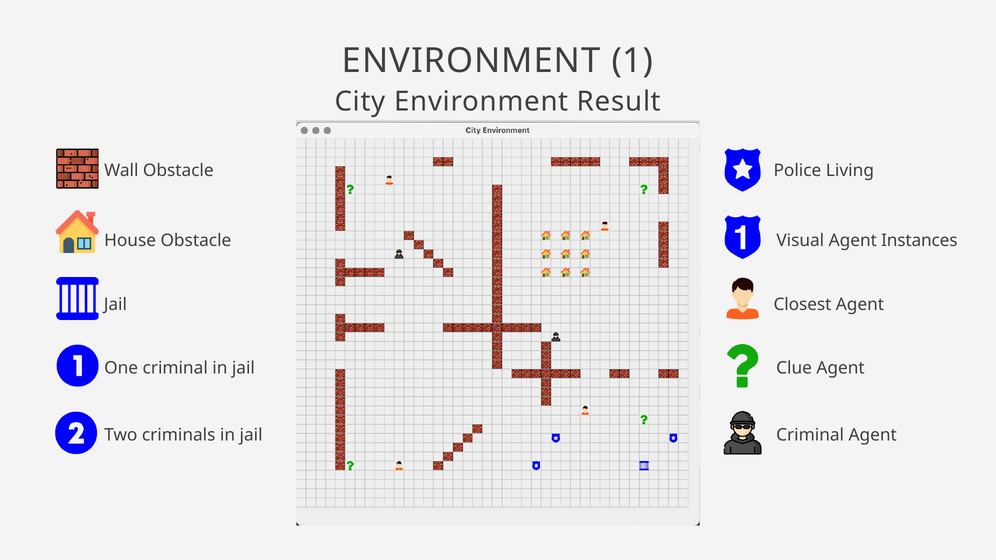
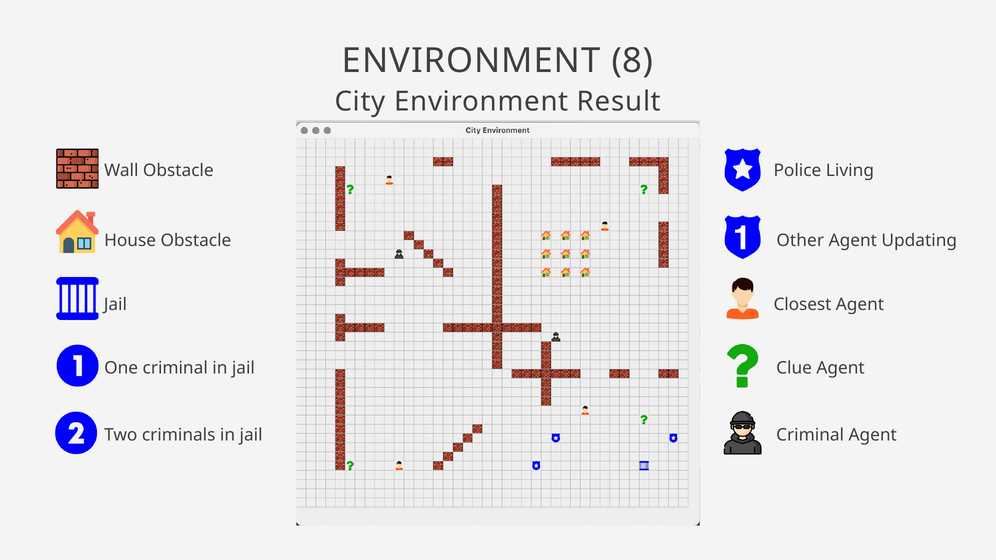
1: 1 -> 8 (632, 61)
Visual: Visual -> Other (800, 240)
Instances: Instances -> Updating (919, 240)
